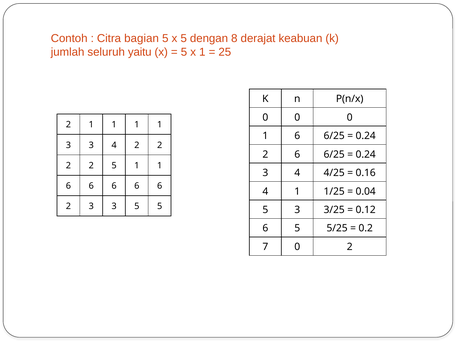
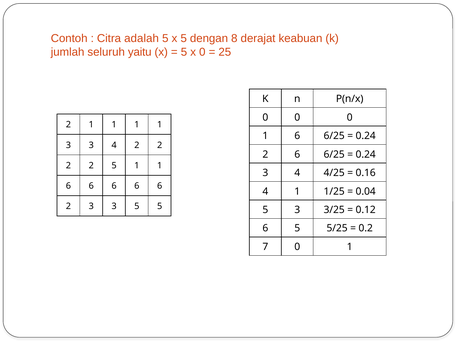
bagian: bagian -> adalah (142, 38)
x 1: 1 -> 0 (202, 52)
7 0 2: 2 -> 1 (350, 247)
